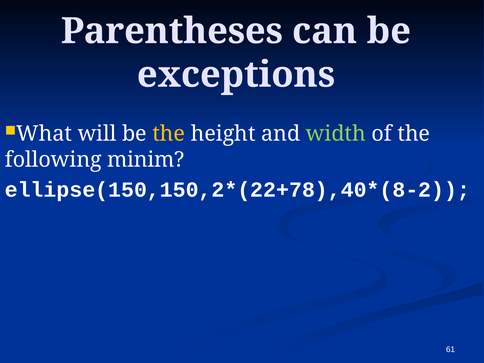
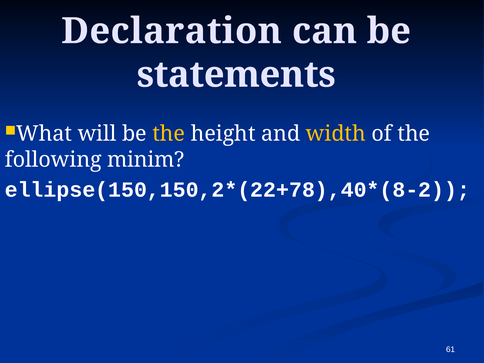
Parentheses: Parentheses -> Declaration (172, 31)
exceptions: exceptions -> statements (236, 75)
width colour: light green -> yellow (336, 134)
